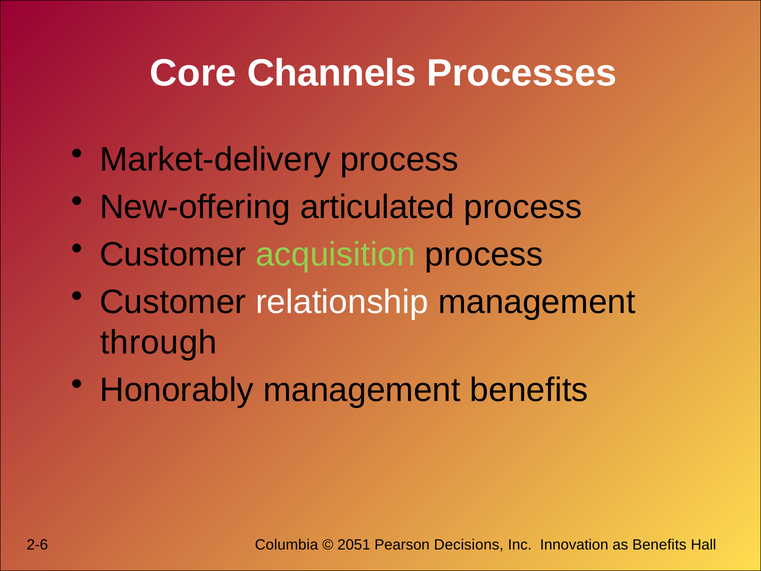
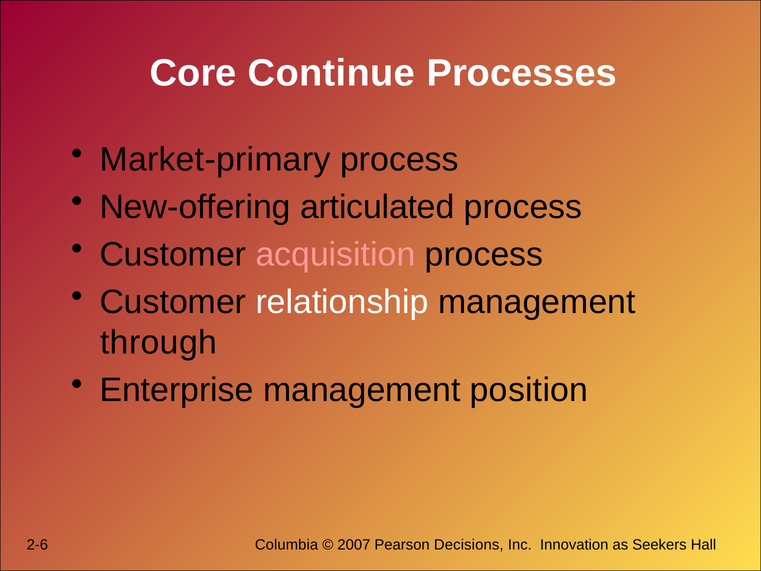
Channels: Channels -> Continue (331, 73)
Market-delivery: Market-delivery -> Market-primary (215, 160)
acquisition colour: light green -> pink (335, 254)
Honorably: Honorably -> Enterprise (177, 390)
management benefits: benefits -> position (529, 390)
2051: 2051 -> 2007 (354, 545)
as Benefits: Benefits -> Seekers (659, 545)
